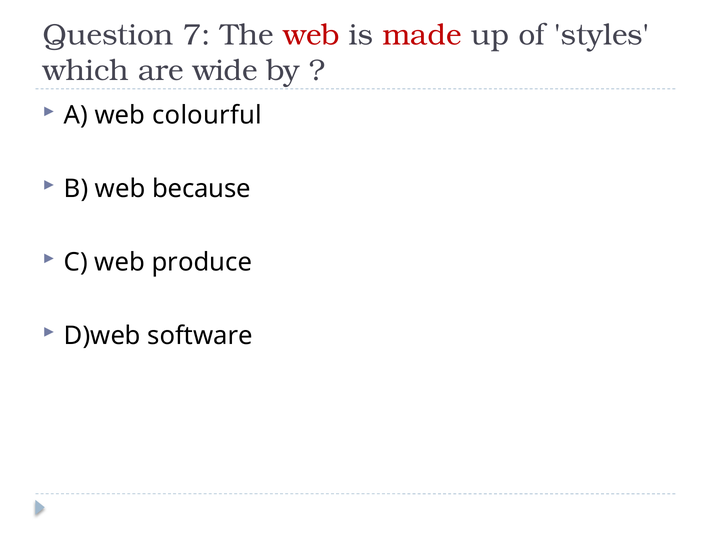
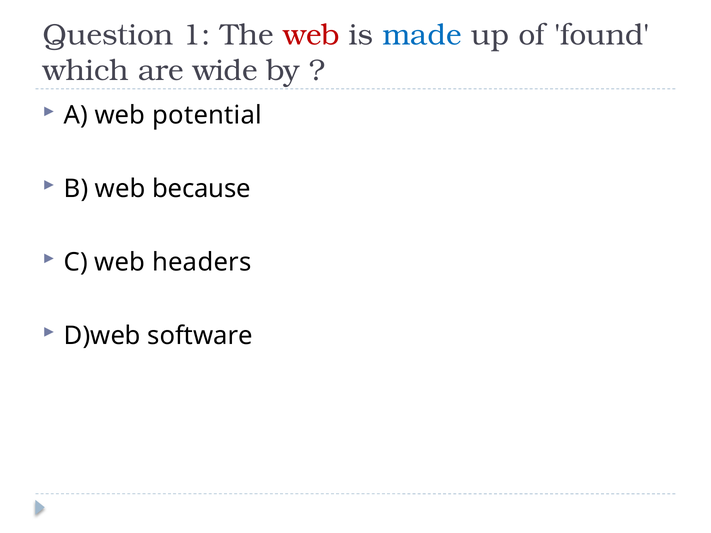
7: 7 -> 1 (197, 35)
made colour: red -> blue (422, 35)
styles: styles -> found (602, 35)
colourful: colourful -> potential (207, 116)
produce: produce -> headers (202, 262)
